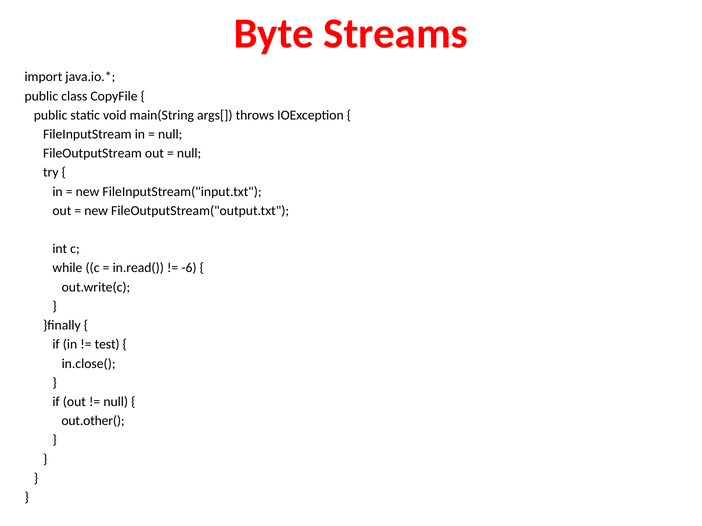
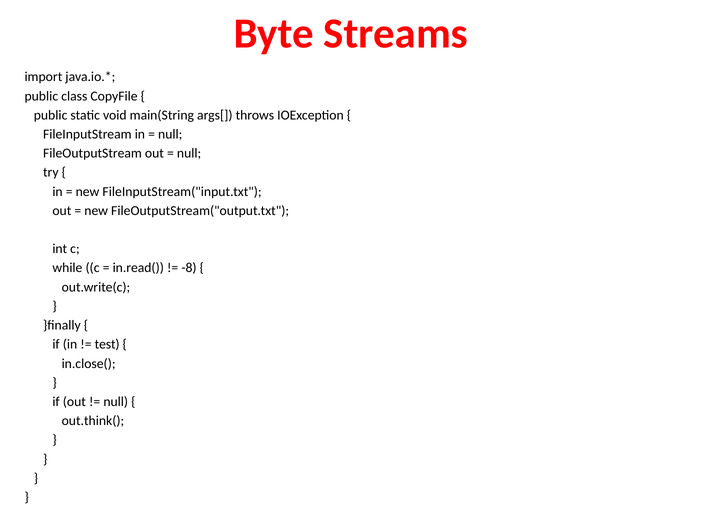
-6: -6 -> -8 (189, 268)
out.other(: out.other( -> out.think( (93, 421)
